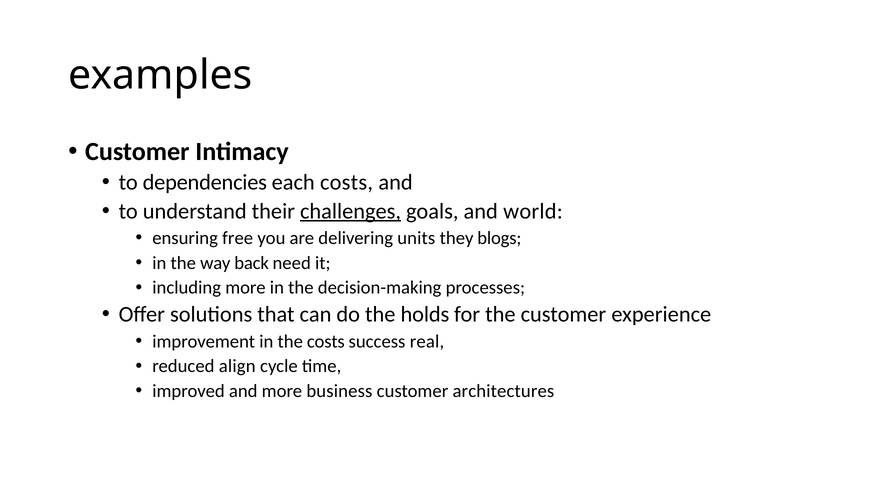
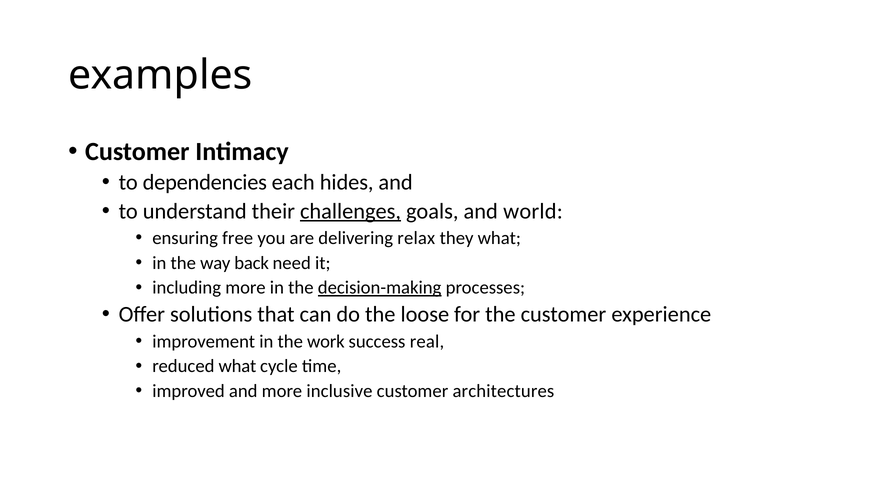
each costs: costs -> hides (347, 182)
units: units -> relax (416, 238)
they blogs: blogs -> what (499, 238)
decision-making underline: none -> present (380, 288)
holds: holds -> loose (425, 315)
the costs: costs -> work (326, 341)
reduced align: align -> what (237, 366)
business: business -> inclusive (339, 391)
